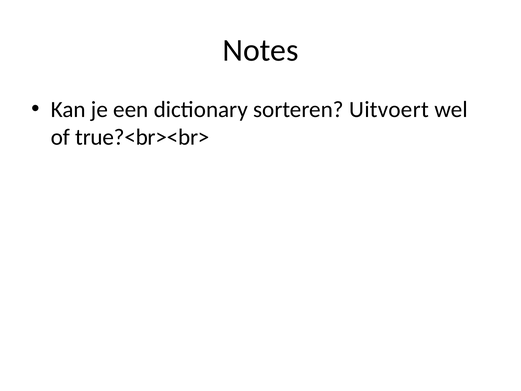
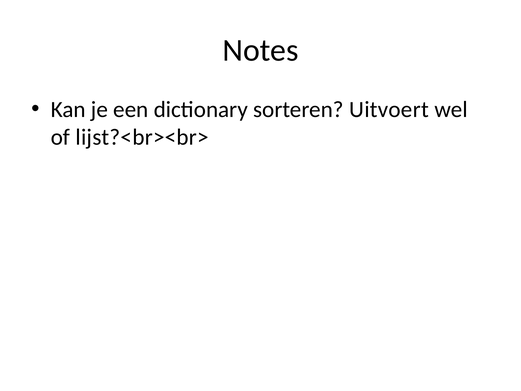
true?<br><br>: true?<br><br> -> lijst?<br><br> (142, 137)
